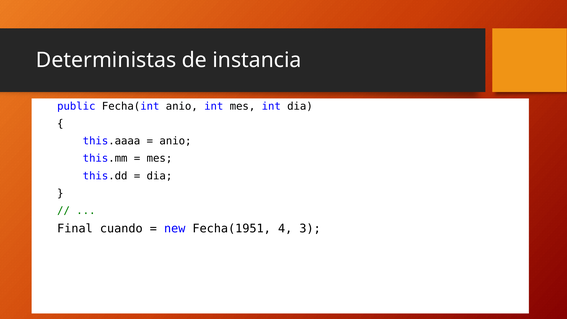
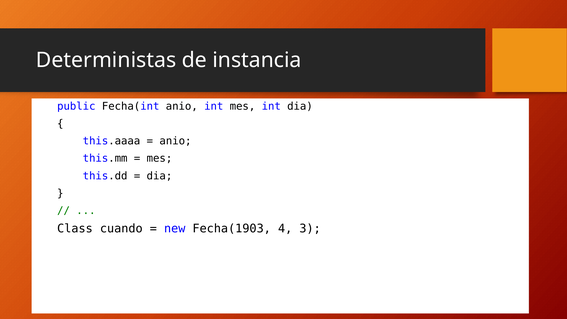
Final: Final -> Class (75, 229)
Fecha(1951: Fecha(1951 -> Fecha(1903 (232, 229)
